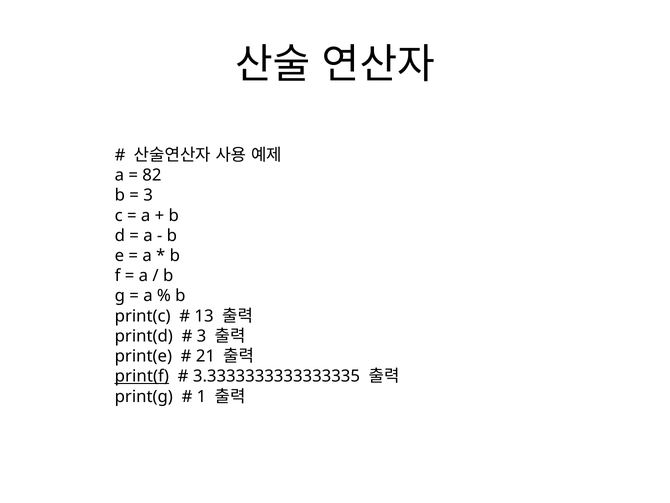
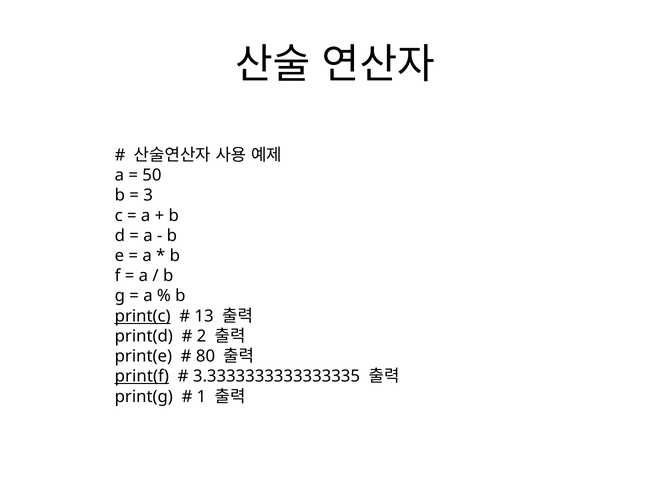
82: 82 -> 50 (152, 175)
print(c underline: none -> present (143, 316)
3: 3 -> 2 (202, 336)
21: 21 -> 80 (206, 356)
